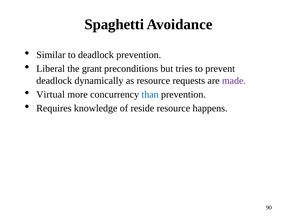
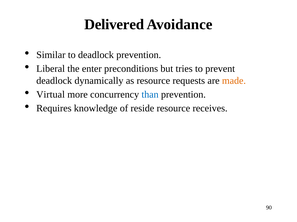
Spaghetti: Spaghetti -> Delivered (114, 25)
grant: grant -> enter (92, 69)
made colour: purple -> orange (234, 81)
happens: happens -> receives (210, 109)
